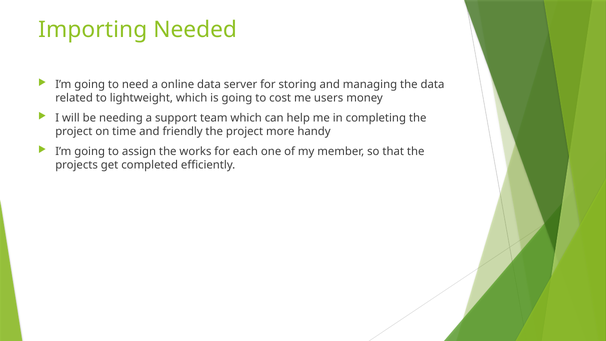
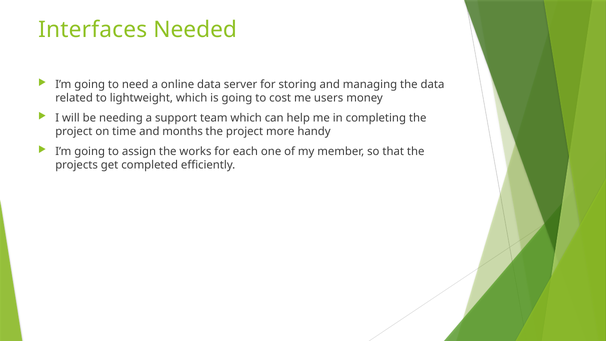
Importing: Importing -> Interfaces (93, 30)
friendly: friendly -> months (183, 132)
